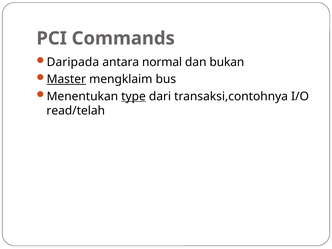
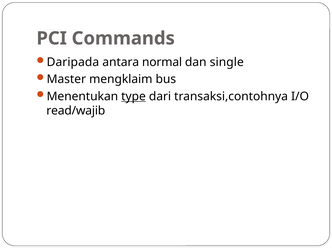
bukan: bukan -> single (227, 62)
Master underline: present -> none (66, 79)
read/telah: read/telah -> read/wajib (76, 111)
